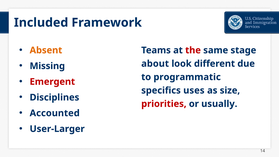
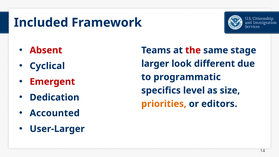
Absent colour: orange -> red (46, 50)
Missing: Missing -> Cyclical (47, 66)
about: about -> larger (155, 64)
uses: uses -> level (194, 90)
Disciplines: Disciplines -> Dedication (54, 97)
priorities colour: red -> orange (164, 104)
usually: usually -> editors (219, 104)
